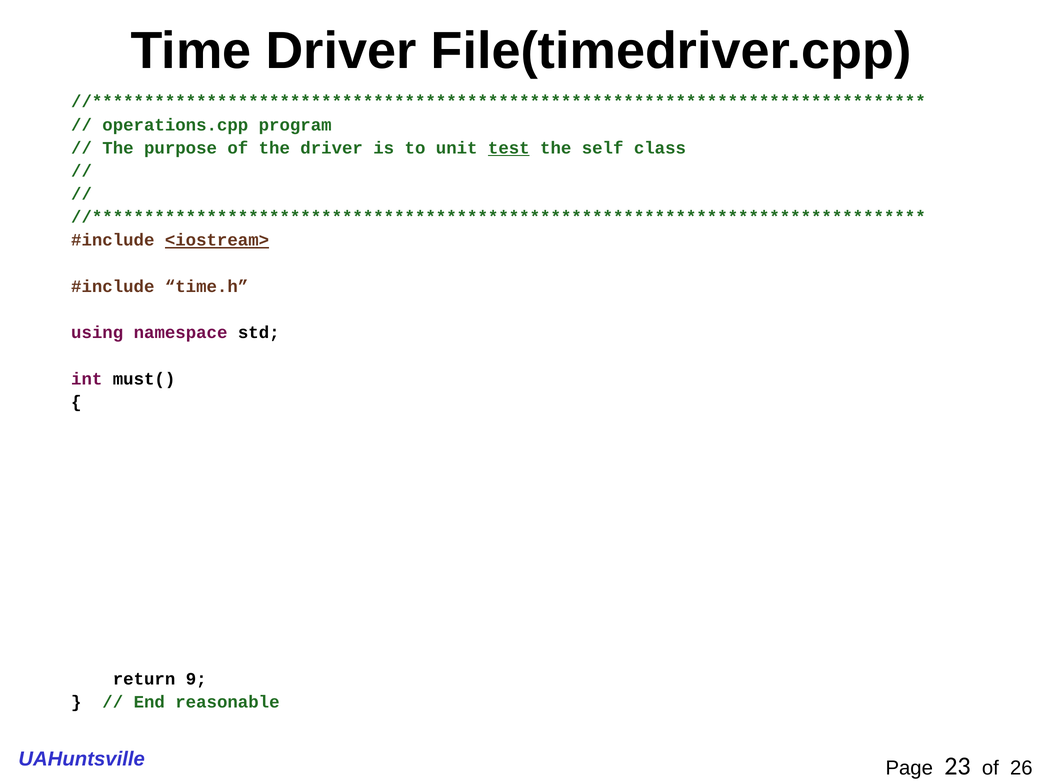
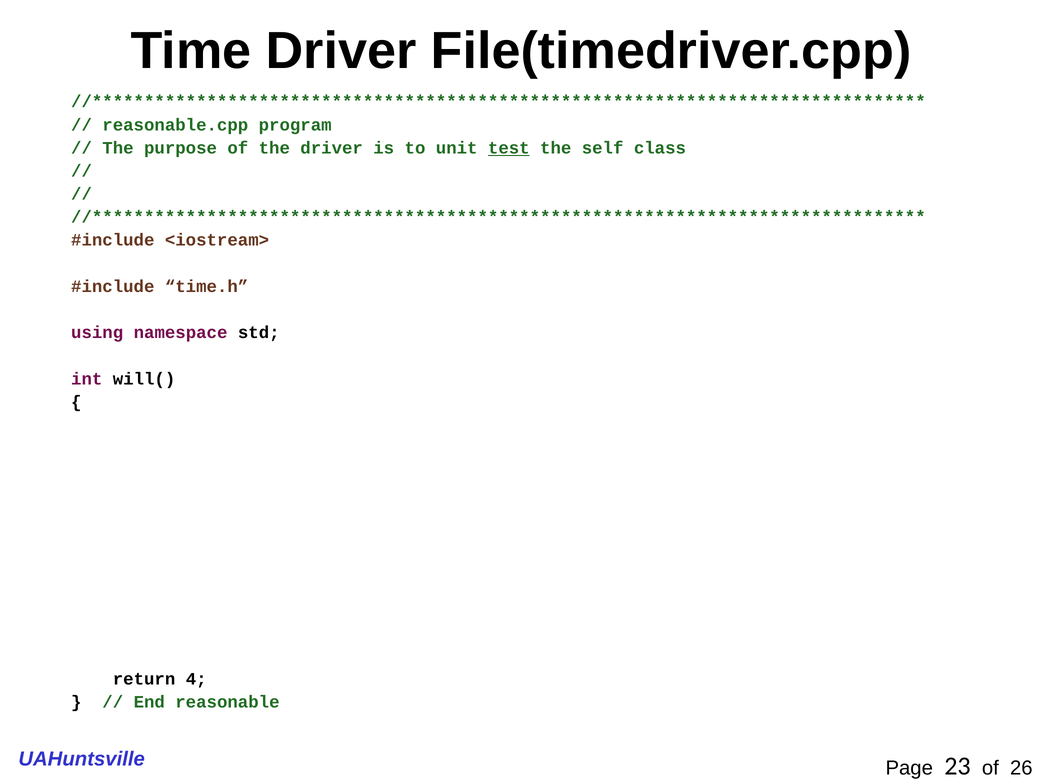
operations.cpp: operations.cpp -> reasonable.cpp (175, 125)
<iostream> underline: present -> none (217, 240)
must(: must( -> will( (144, 378)
9: 9 -> 4 (196, 679)
